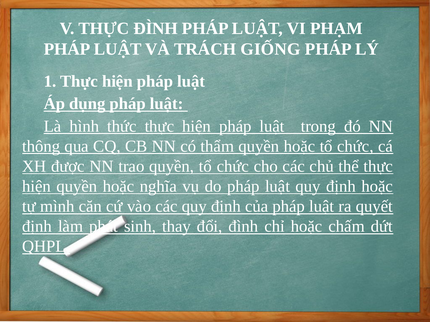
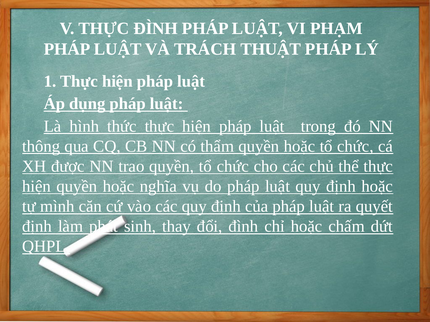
GIỐNG: GIỐNG -> THUẬT (271, 49)
